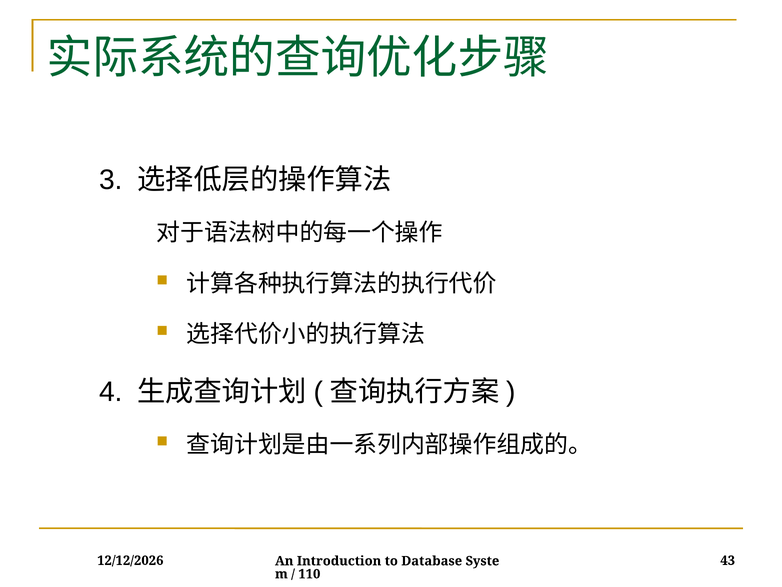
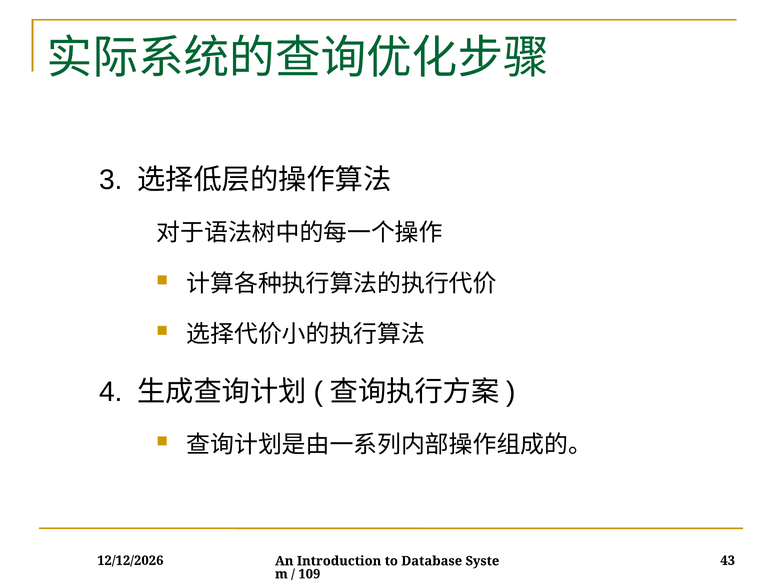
110: 110 -> 109 (309, 574)
